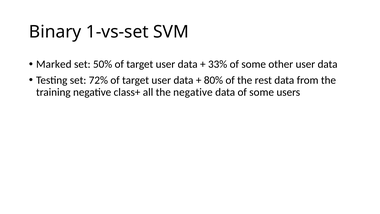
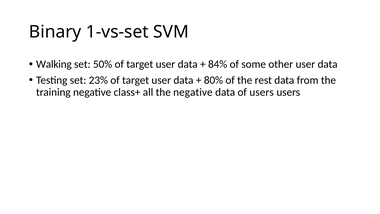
Marked: Marked -> Walking (54, 64)
33%: 33% -> 84% (218, 64)
72%: 72% -> 23% (98, 80)
data of some: some -> users (262, 92)
